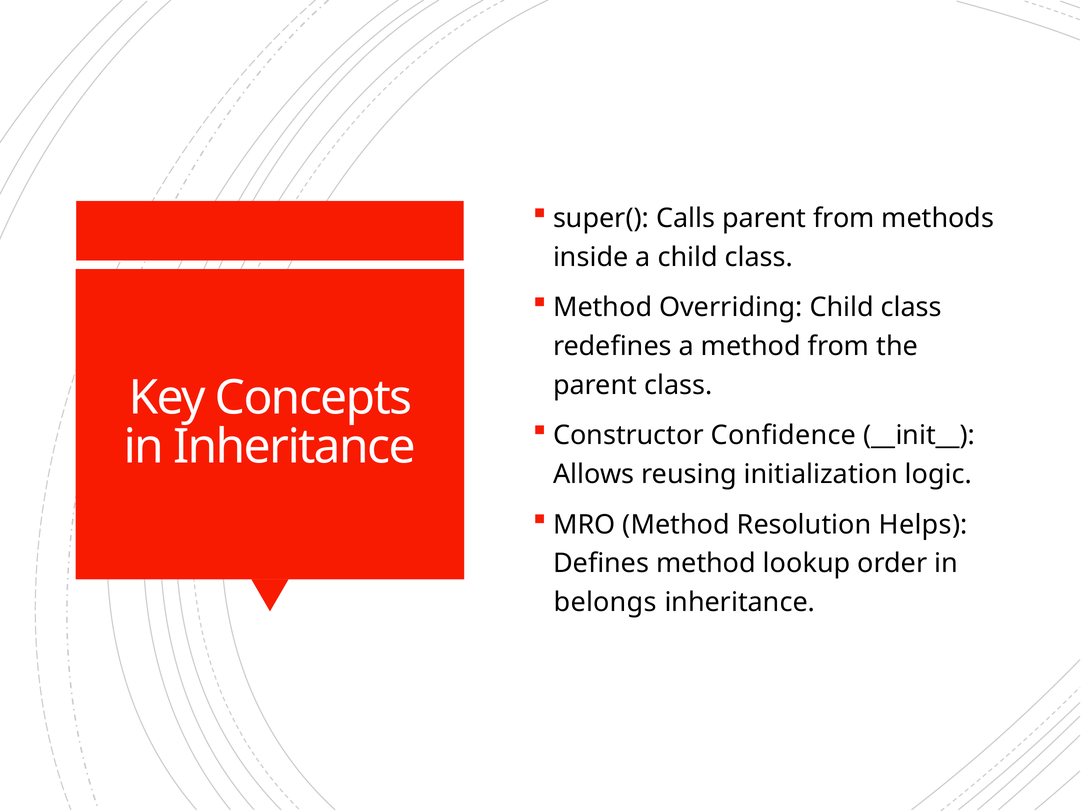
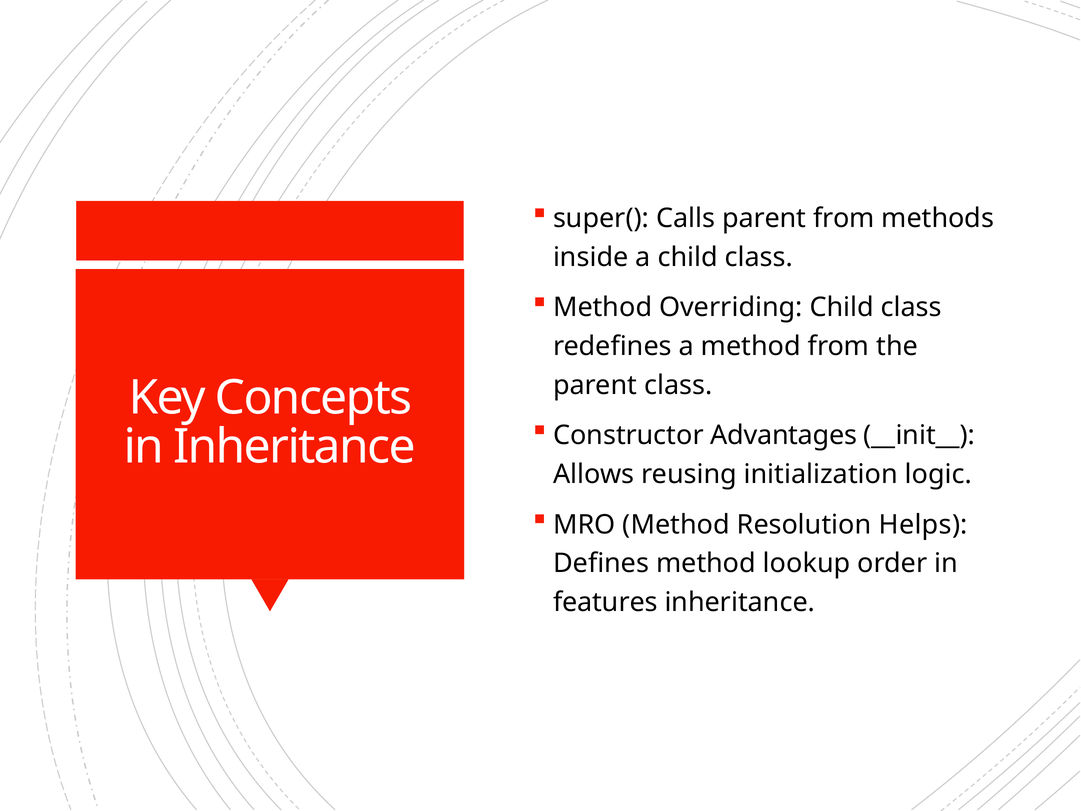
Confidence: Confidence -> Advantages (784, 435)
belongs: belongs -> features (605, 602)
